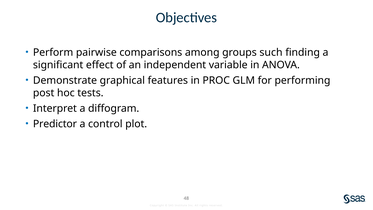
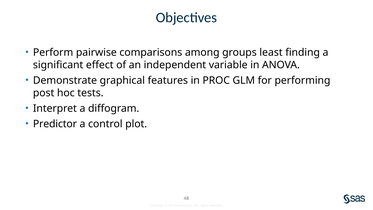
such: such -> least (271, 52)
